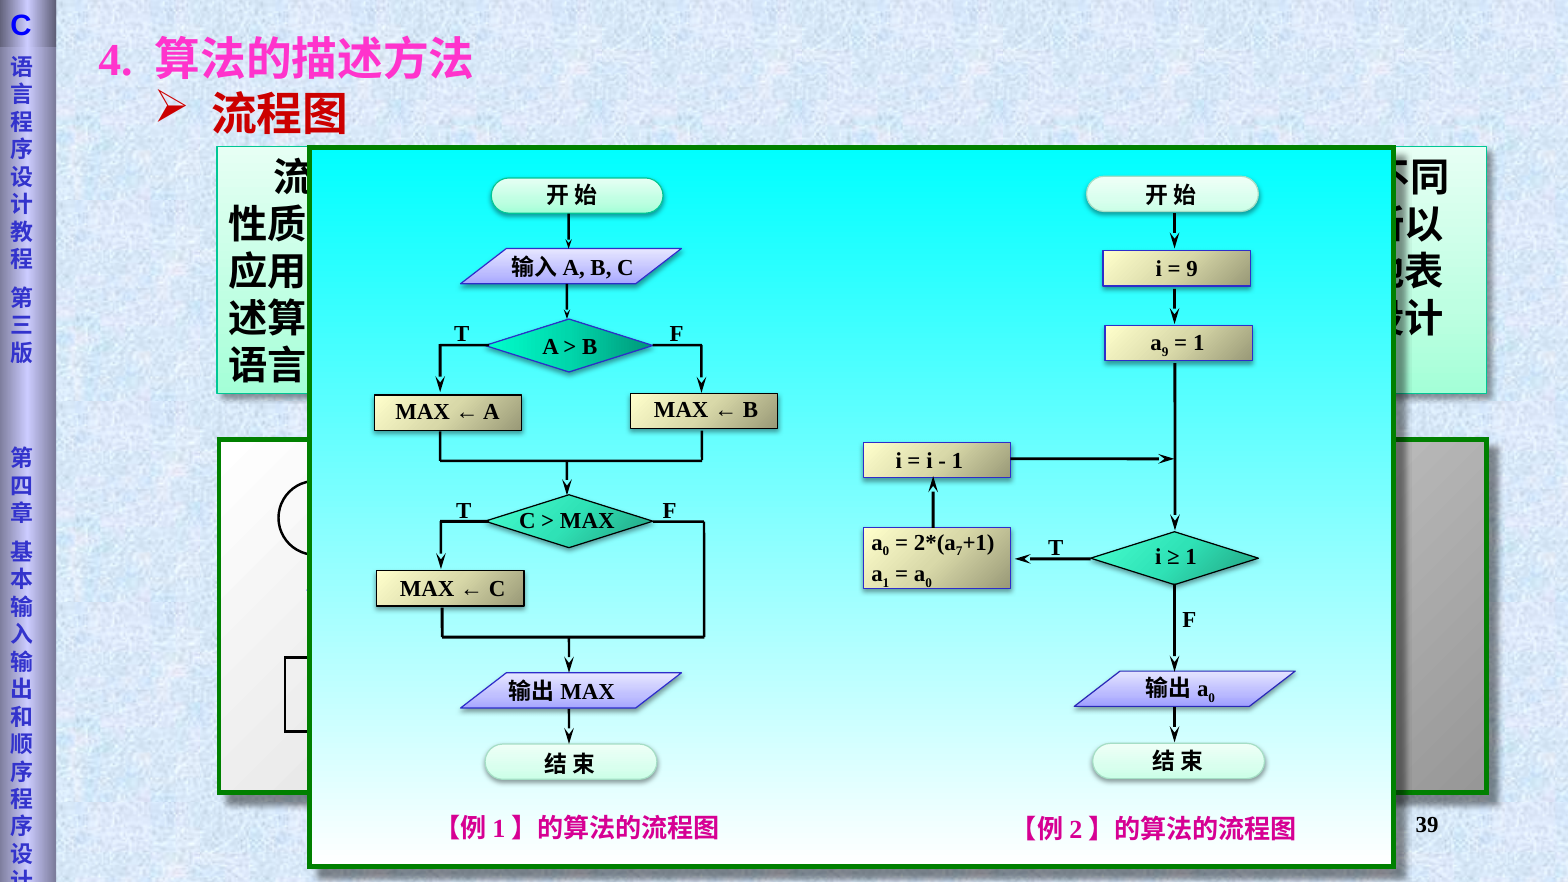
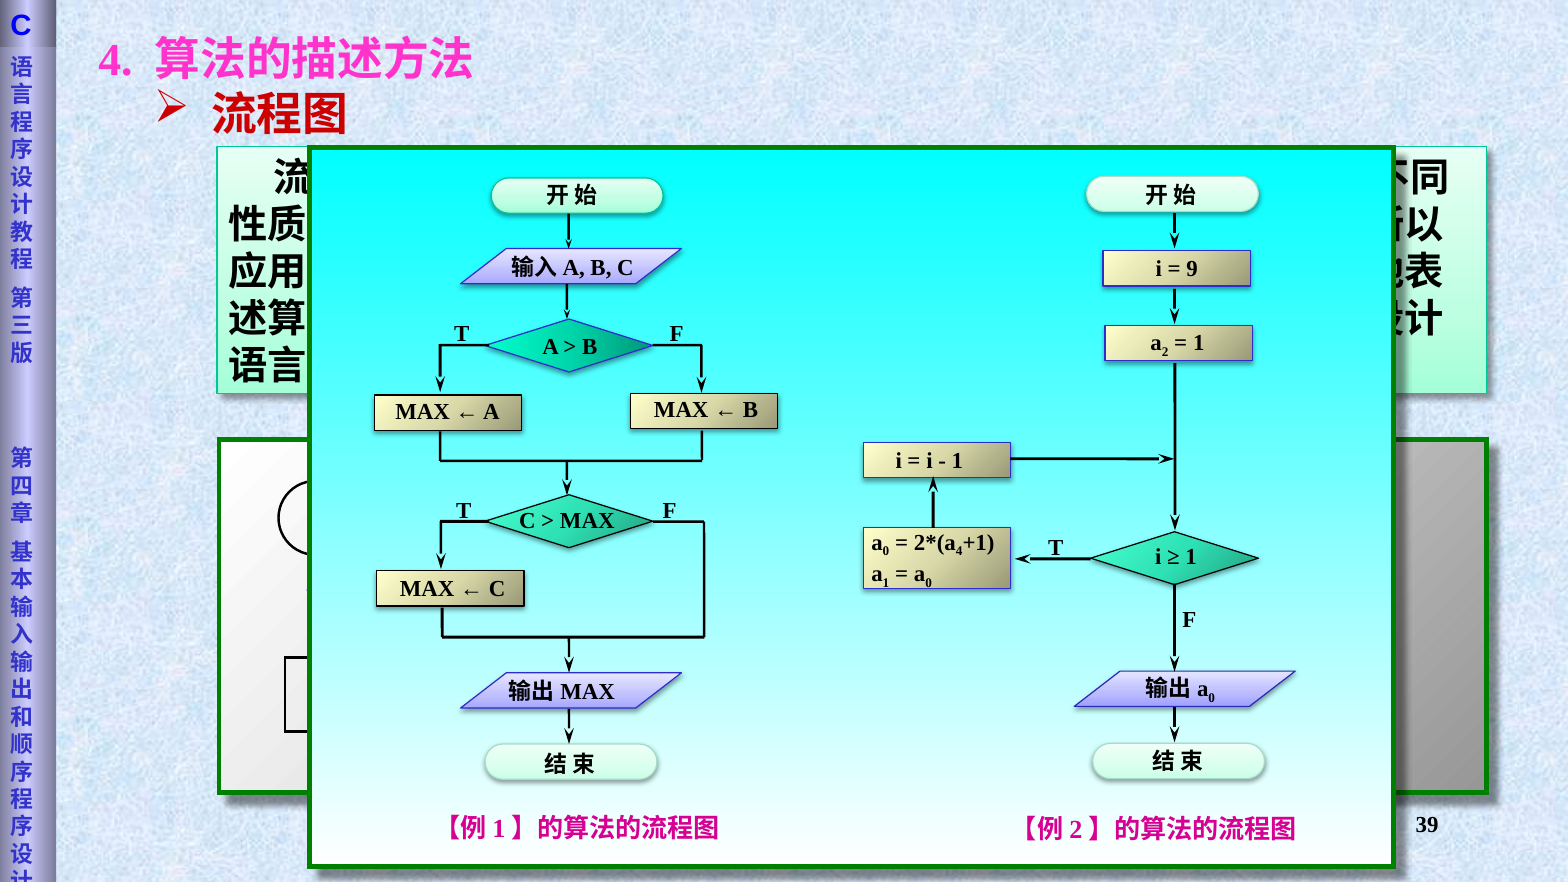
9: 9 -> 2 (1165, 352)
7: 7 -> 4 (959, 552)
